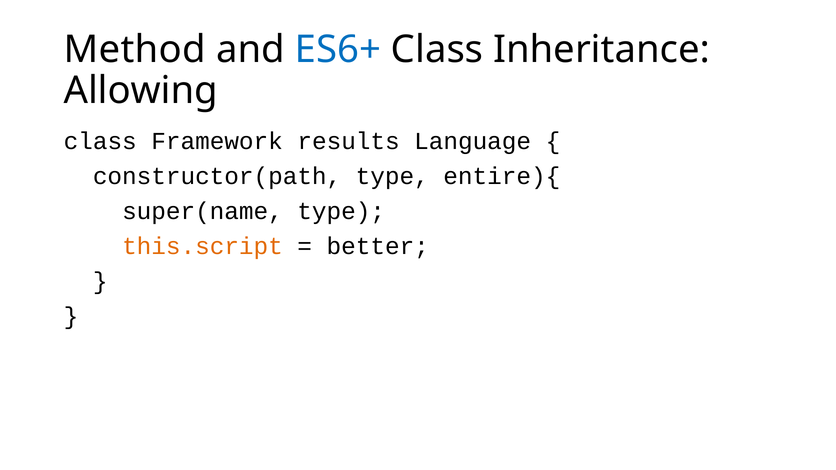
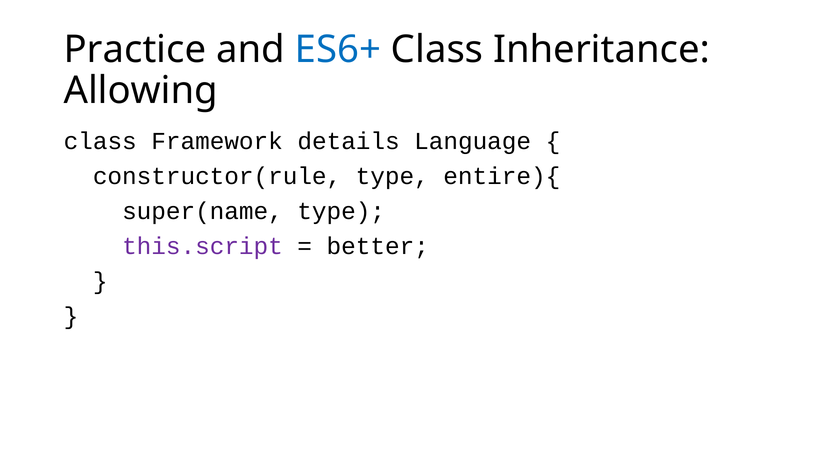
Method: Method -> Practice (135, 50)
results: results -> details (349, 141)
constructor(path: constructor(path -> constructor(rule (217, 176)
this.script colour: orange -> purple (202, 246)
